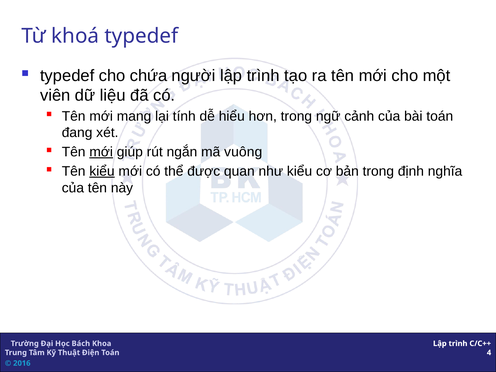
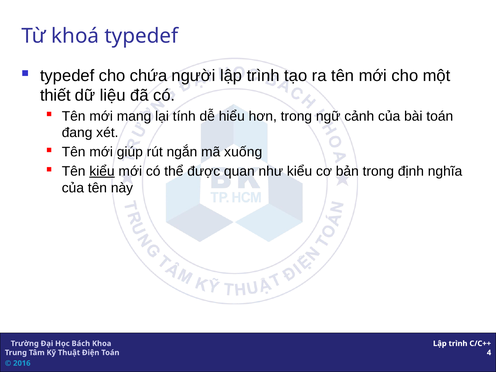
viên: viên -> thiết (55, 95)
mới underline: present -> none (101, 152)
vuông: vuông -> xuống (243, 152)
